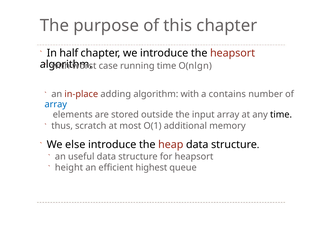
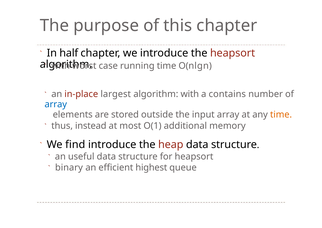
adding: adding -> largest (116, 94)
time colour: black -> orange (281, 114)
scratch: scratch -> instead (91, 126)
else: else -> find (75, 144)
height: height -> binary (69, 167)
